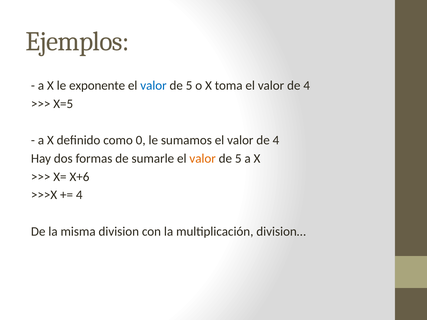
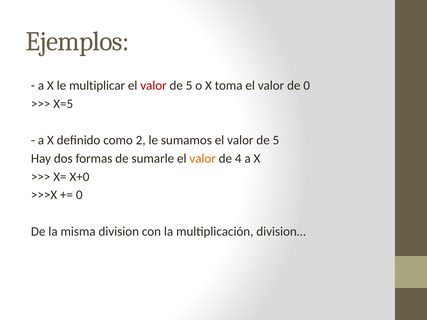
exponente: exponente -> multiplicar (97, 86)
valor colour: blue -> red (153, 86)
4: 4 -> 0 (307, 86)
0: 0 -> 2 (141, 140)
4: 4 -> 5 (276, 140)
5: 5 -> 4 (238, 159)
X+6: X+6 -> X+0 (79, 177)
4: 4 -> 0 (79, 195)
